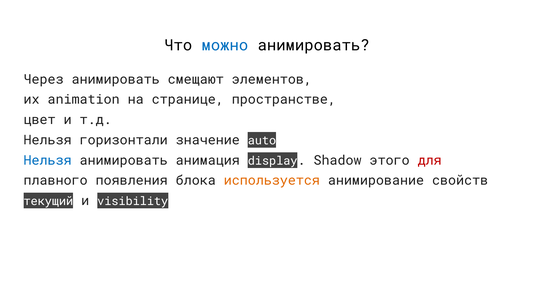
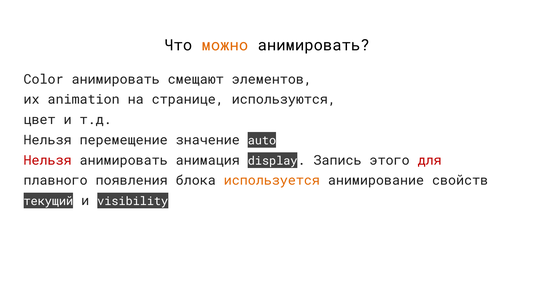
можно colour: blue -> orange (225, 46)
Через: Через -> Color (44, 79)
пространстве: пространстве -> используются (284, 100)
горизонтали: горизонтали -> перемещение (124, 140)
Нельзя colour: blue -> red (48, 161)
Shadow: Shadow -> Запись (338, 161)
